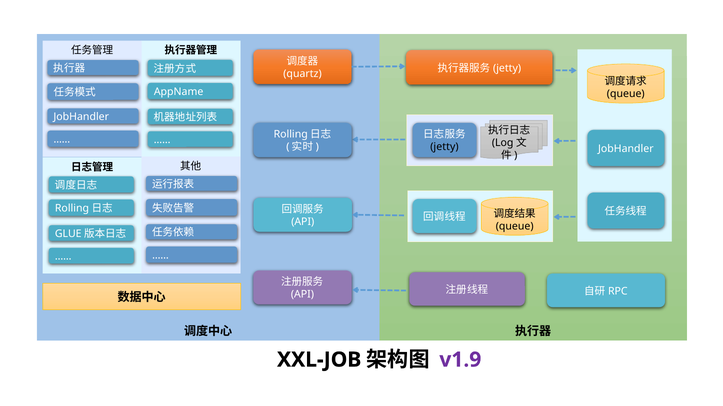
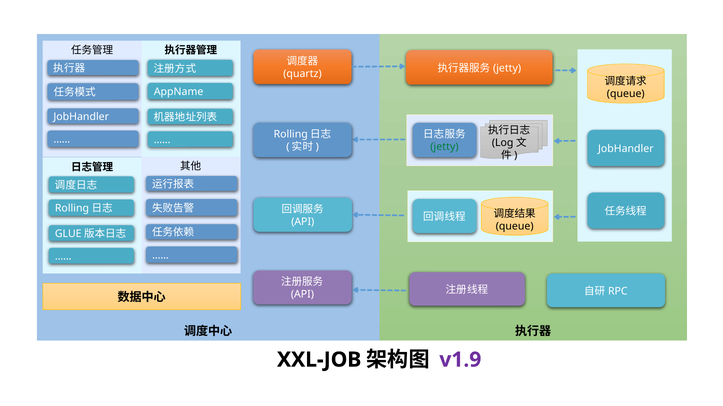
jetty colour: black -> green (444, 147)
